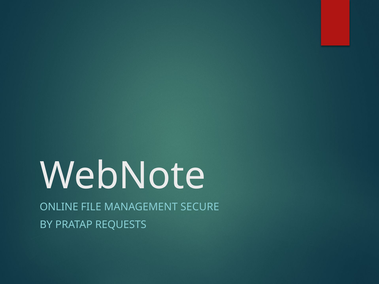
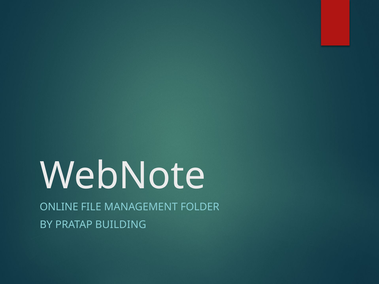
SECURE: SECURE -> FOLDER (200, 207)
REQUESTS: REQUESTS -> BUILDING (121, 225)
